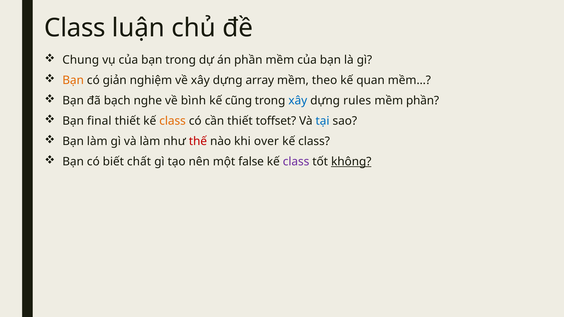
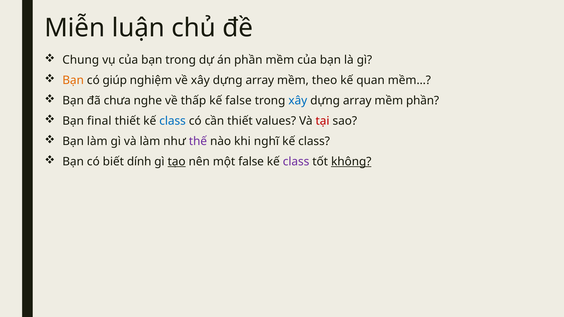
Class: Class -> Miễn (75, 28)
giản: giản -> giúp (115, 80)
bạch: bạch -> chưa (117, 101)
bình: bình -> thấp (193, 101)
kế cũng: cũng -> false (238, 101)
rules: rules -> array (357, 101)
class colour: orange -> blue (173, 121)
toffset: toffset -> values (276, 121)
tại colour: blue -> red (323, 121)
thế colour: red -> purple (198, 141)
over: over -> nghĩ (266, 141)
chất: chất -> dính (139, 162)
tạo underline: none -> present (177, 162)
